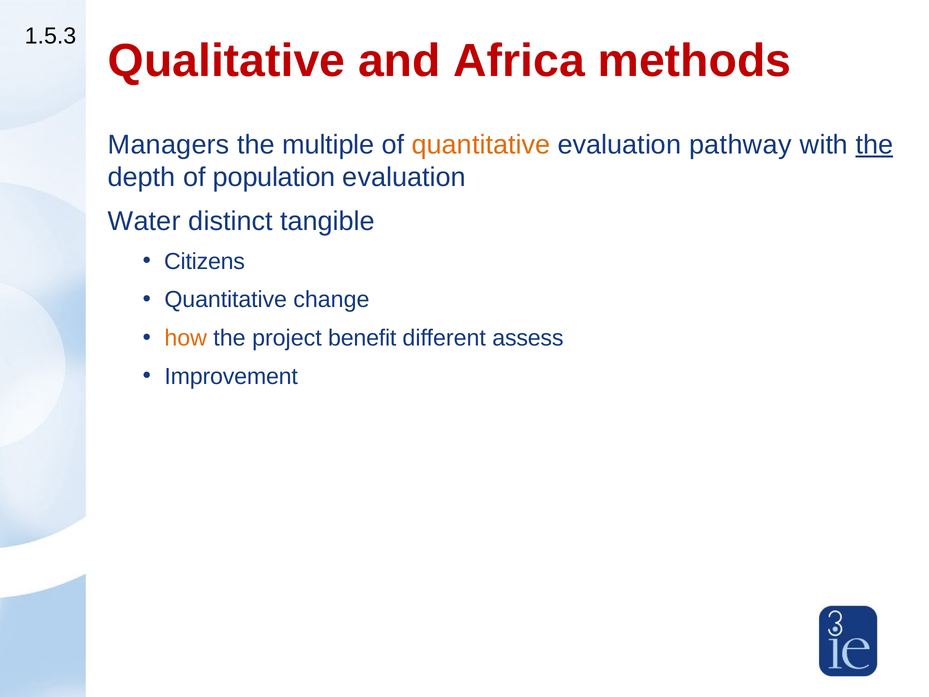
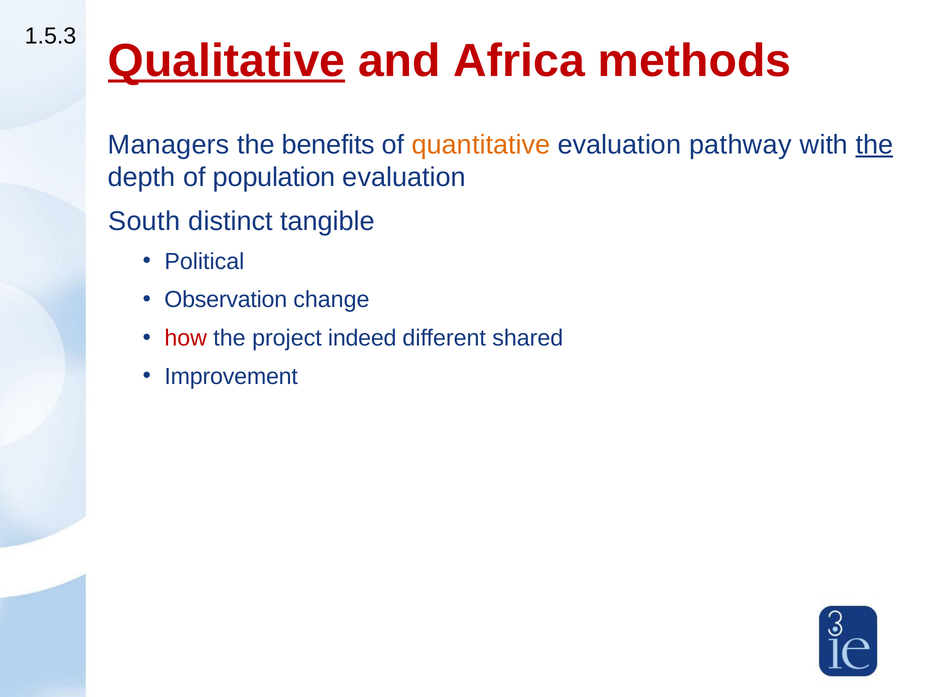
Qualitative underline: none -> present (227, 61)
multiple: multiple -> benefits (328, 145)
Water: Water -> South (144, 221)
Citizens: Citizens -> Political (204, 261)
Quantitative: Quantitative -> Observation (226, 300)
how colour: orange -> red (186, 338)
benefit: benefit -> indeed (362, 338)
assess: assess -> shared (528, 338)
